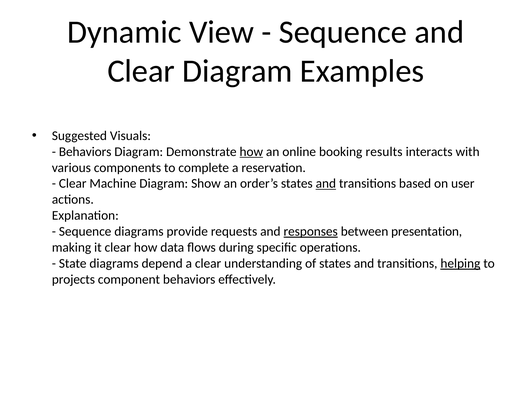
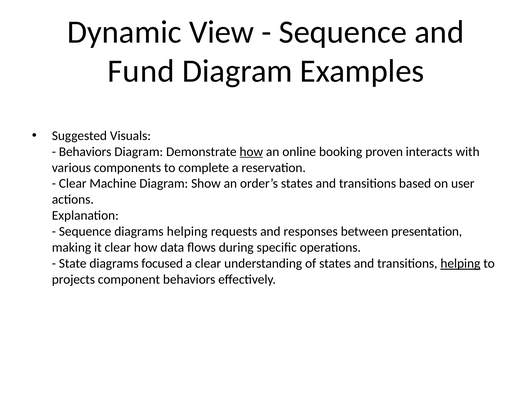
Clear: Clear -> Fund (141, 71)
results: results -> proven (384, 152)
and underline: present -> none (326, 184)
diagrams provide: provide -> helping (187, 231)
responses underline: present -> none (311, 231)
depend: depend -> focused (162, 263)
